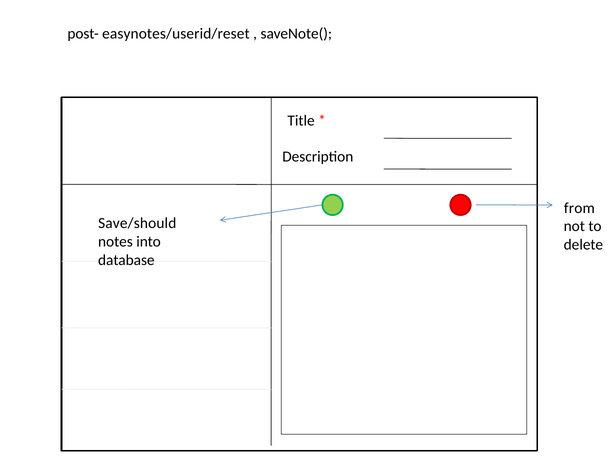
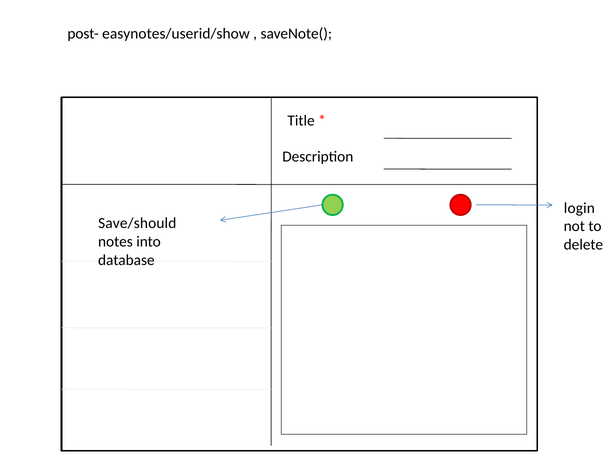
easynotes/userid/reset: easynotes/userid/reset -> easynotes/userid/show (176, 34)
from: from -> login (579, 208)
